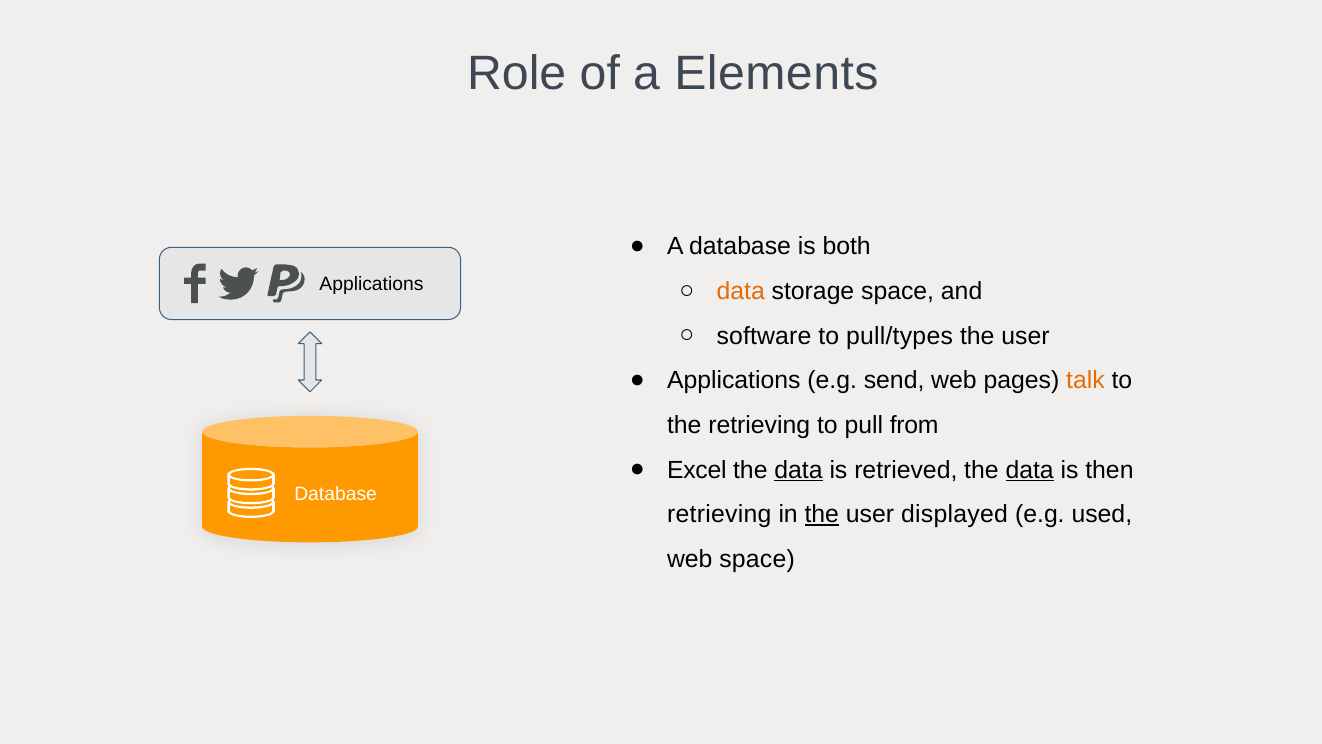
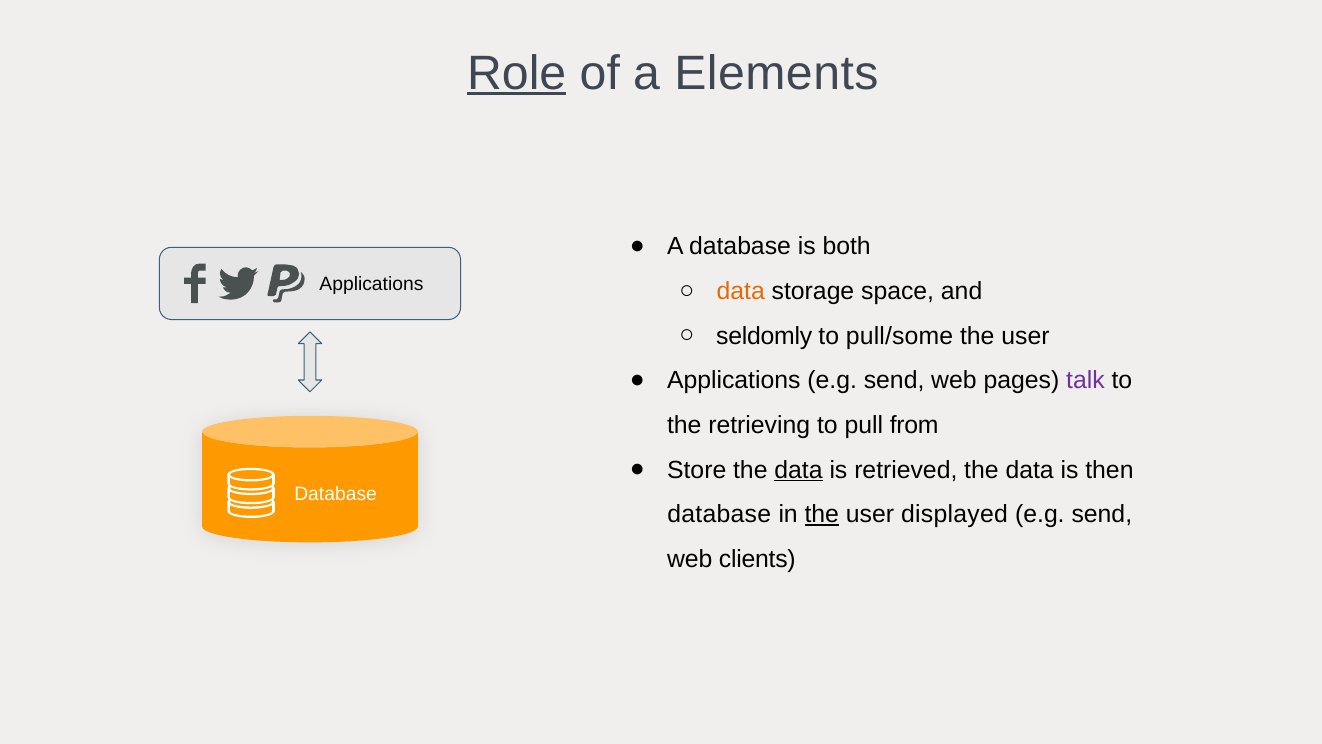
Role underline: none -> present (517, 73)
software: software -> seldomly (764, 336)
pull/types: pull/types -> pull/some (900, 336)
talk colour: orange -> purple (1085, 380)
Excel: Excel -> Store (697, 470)
data underline: present -> none (1030, 470)
retrieving: retrieving -> database (719, 514)
used: used -> send (1102, 514)
web space: space -> clients (757, 559)
